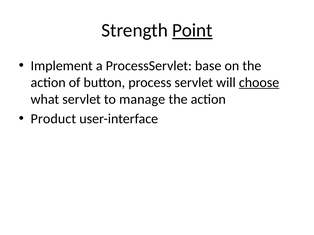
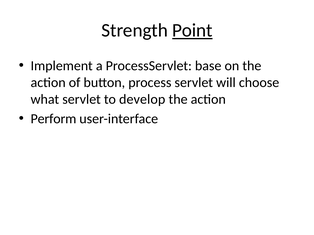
choose underline: present -> none (259, 83)
manage: manage -> develop (142, 99)
Product: Product -> Perform (53, 119)
